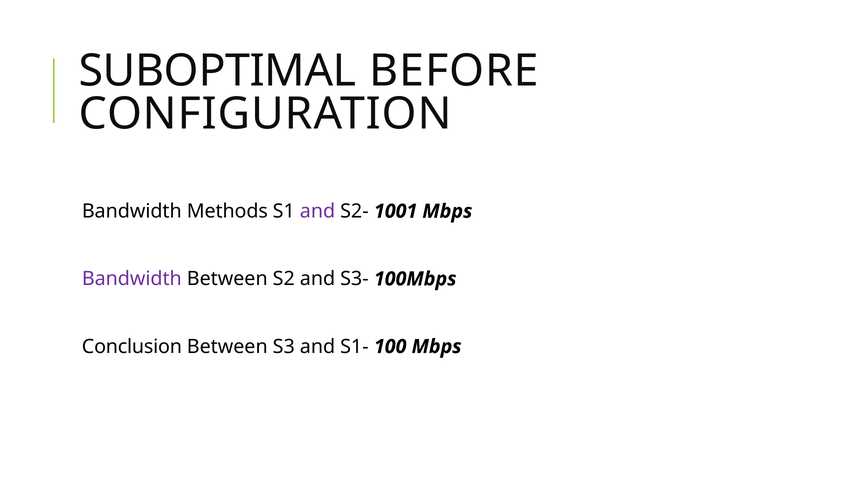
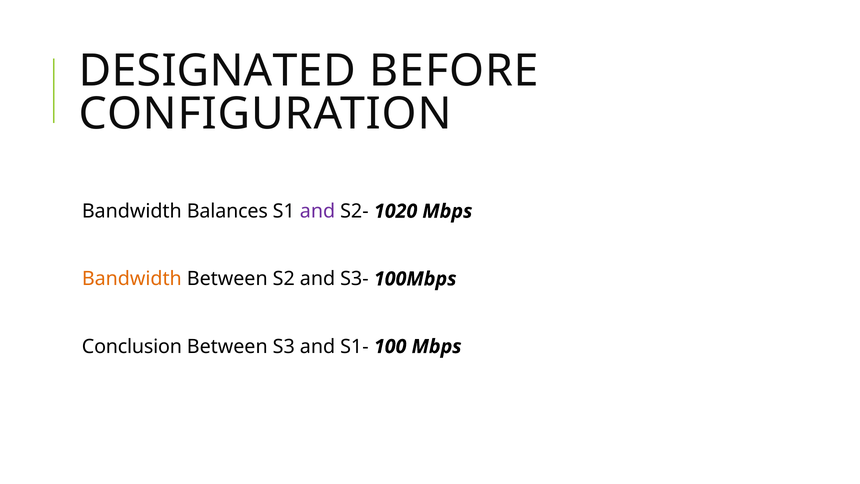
SUBOPTIMAL: SUBOPTIMAL -> DESIGNATED (217, 71)
Methods: Methods -> Balances (227, 211)
1001: 1001 -> 1020 (396, 211)
Bandwidth colour: purple -> orange (132, 279)
